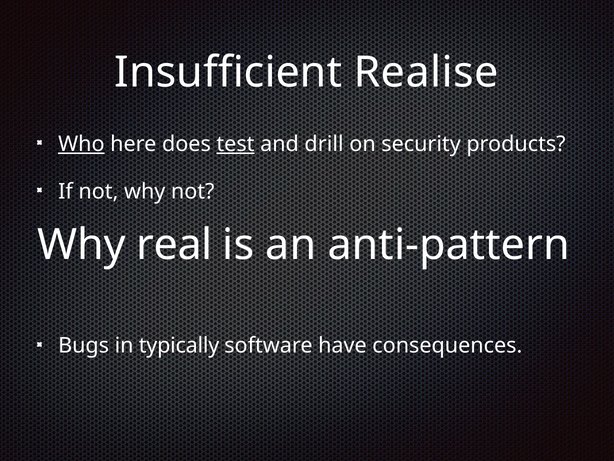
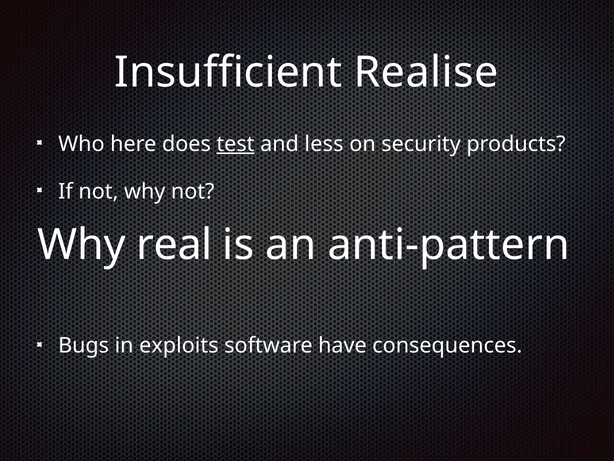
Who underline: present -> none (81, 144)
drill: drill -> less (324, 144)
typically: typically -> exploits (179, 345)
